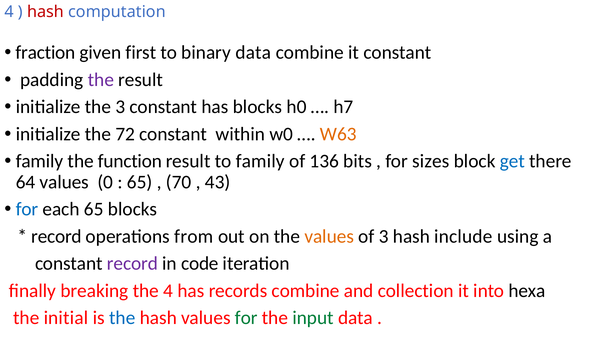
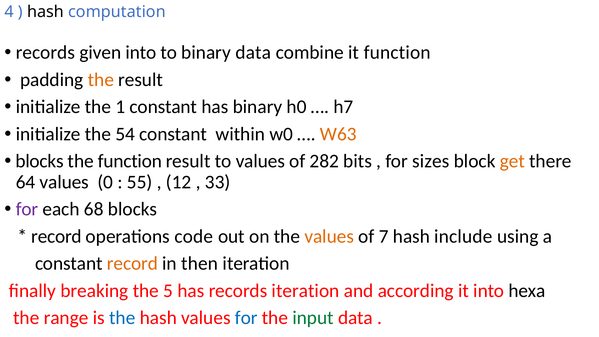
hash colour: red -> black (46, 12)
fraction: fraction -> records (45, 53)
given first: first -> into (141, 53)
it constant: constant -> function (397, 53)
the colour: purple -> orange (101, 80)
the 3: 3 -> 1 (120, 107)
has blocks: blocks -> binary (257, 107)
72: 72 -> 54 (125, 134)
family: family -> blocks (40, 161)
to family: family -> values (260, 161)
136: 136 -> 282 (324, 161)
get colour: blue -> orange (512, 161)
65: 65 -> 55 (140, 182)
70: 70 -> 12 (179, 182)
43: 43 -> 33 (218, 182)
for colour: blue -> purple (27, 209)
each 65: 65 -> 68 (94, 209)
from: from -> code (194, 236)
of 3: 3 -> 7 (384, 236)
record colour: purple -> orange (132, 263)
code: code -> then (200, 263)
the 4: 4 -> 5 (168, 291)
records combine: combine -> iteration (306, 291)
collection: collection -> according (416, 291)
initial: initial -> range (66, 318)
for colour: green -> blue (246, 318)
